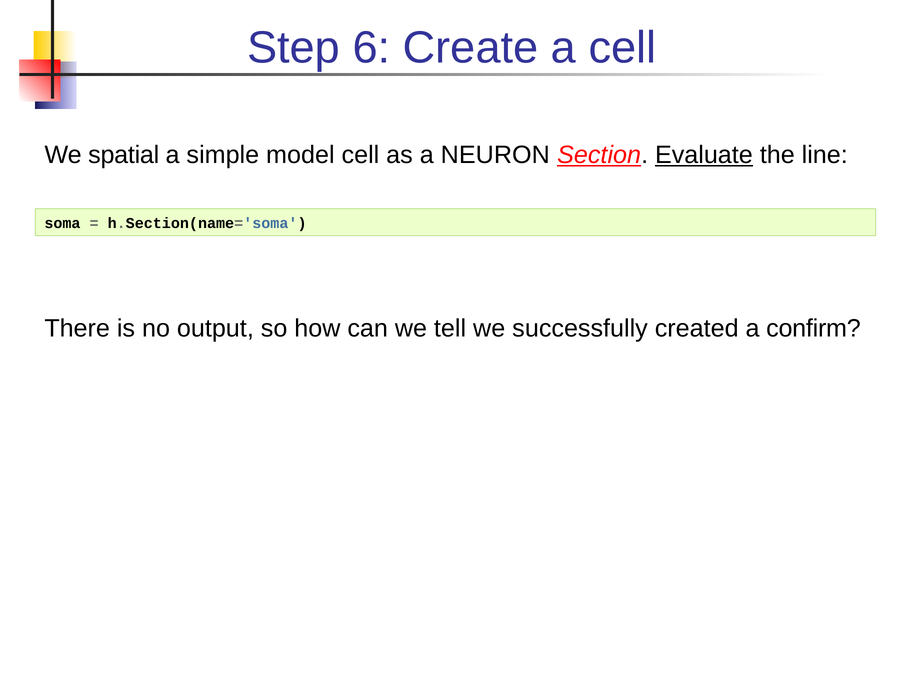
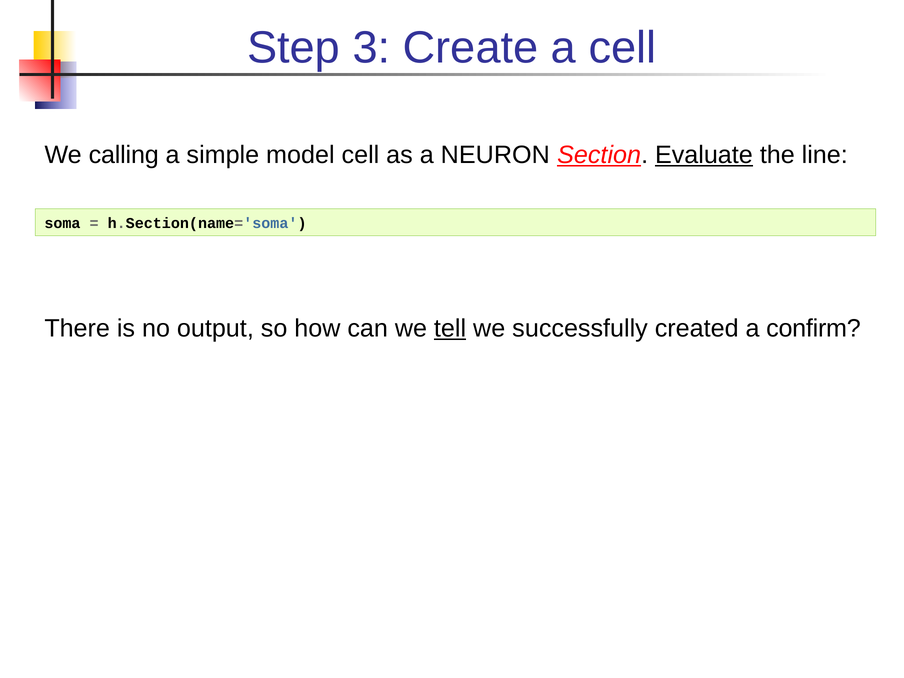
6: 6 -> 3 (371, 48)
spatial: spatial -> calling (124, 155)
tell underline: none -> present (450, 328)
